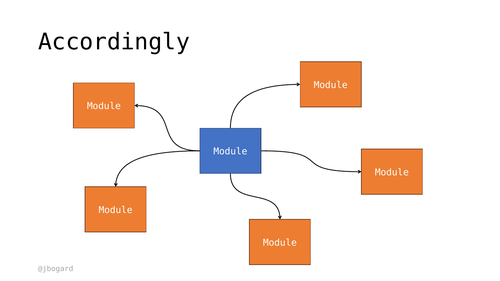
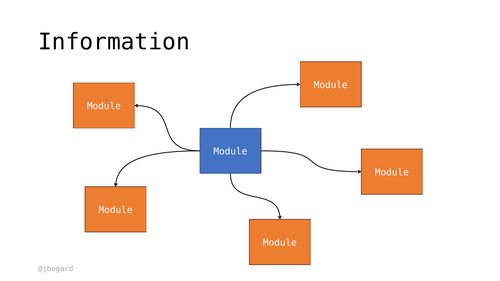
Accordingly: Accordingly -> Information (114, 42)
